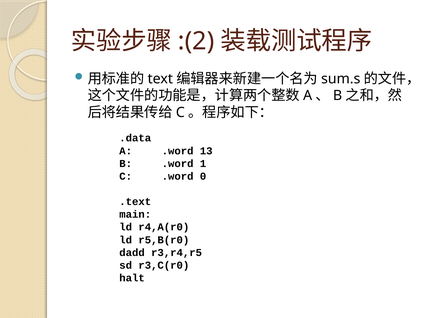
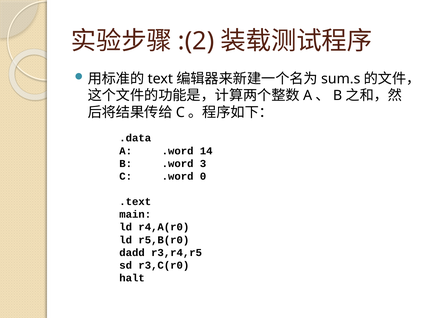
13: 13 -> 14 (206, 151)
1: 1 -> 3 (203, 164)
